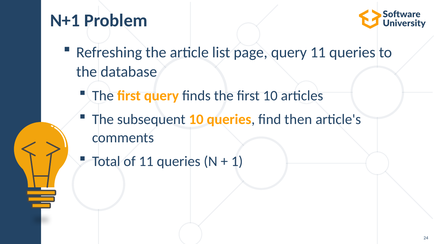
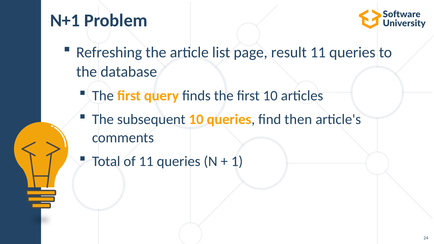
page query: query -> result (289, 52)
